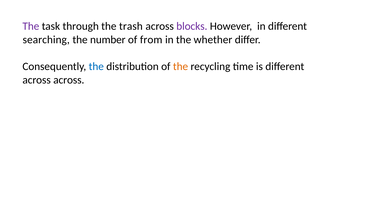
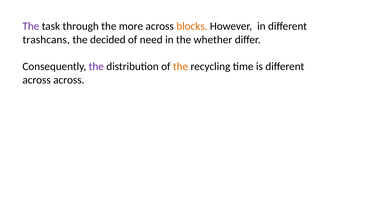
trash: trash -> more (131, 26)
blocks colour: purple -> orange (192, 26)
searching: searching -> trashcans (46, 40)
number: number -> decided (108, 40)
from: from -> need (151, 40)
the colour: blue -> purple (96, 66)
